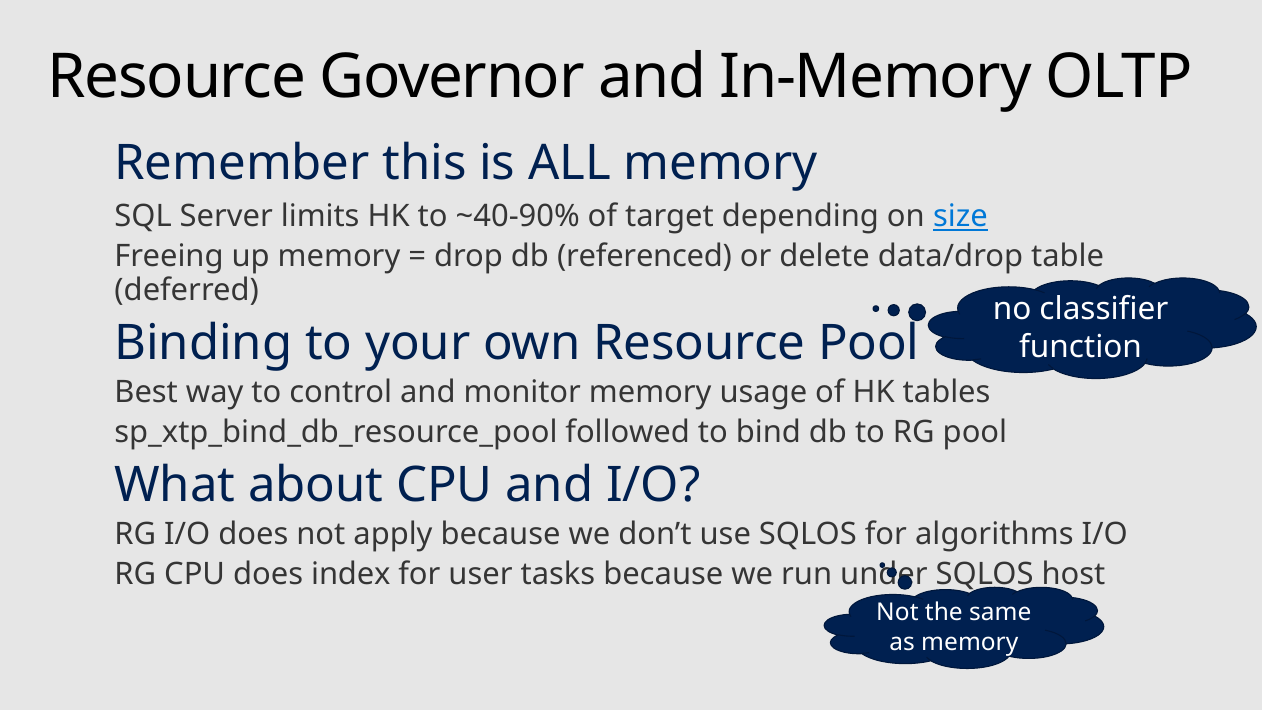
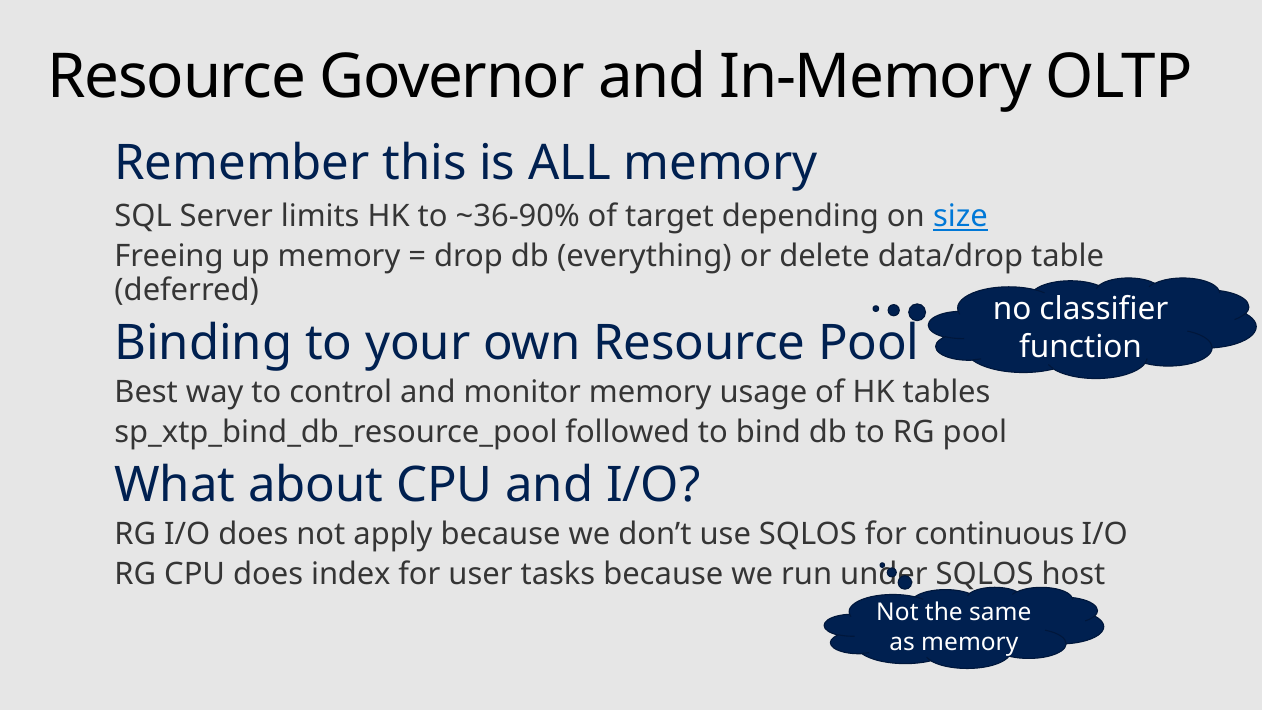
~40-90%: ~40-90% -> ~36-90% (518, 216)
referenced: referenced -> everything (644, 257)
algorithms: algorithms -> continuous (995, 534)
